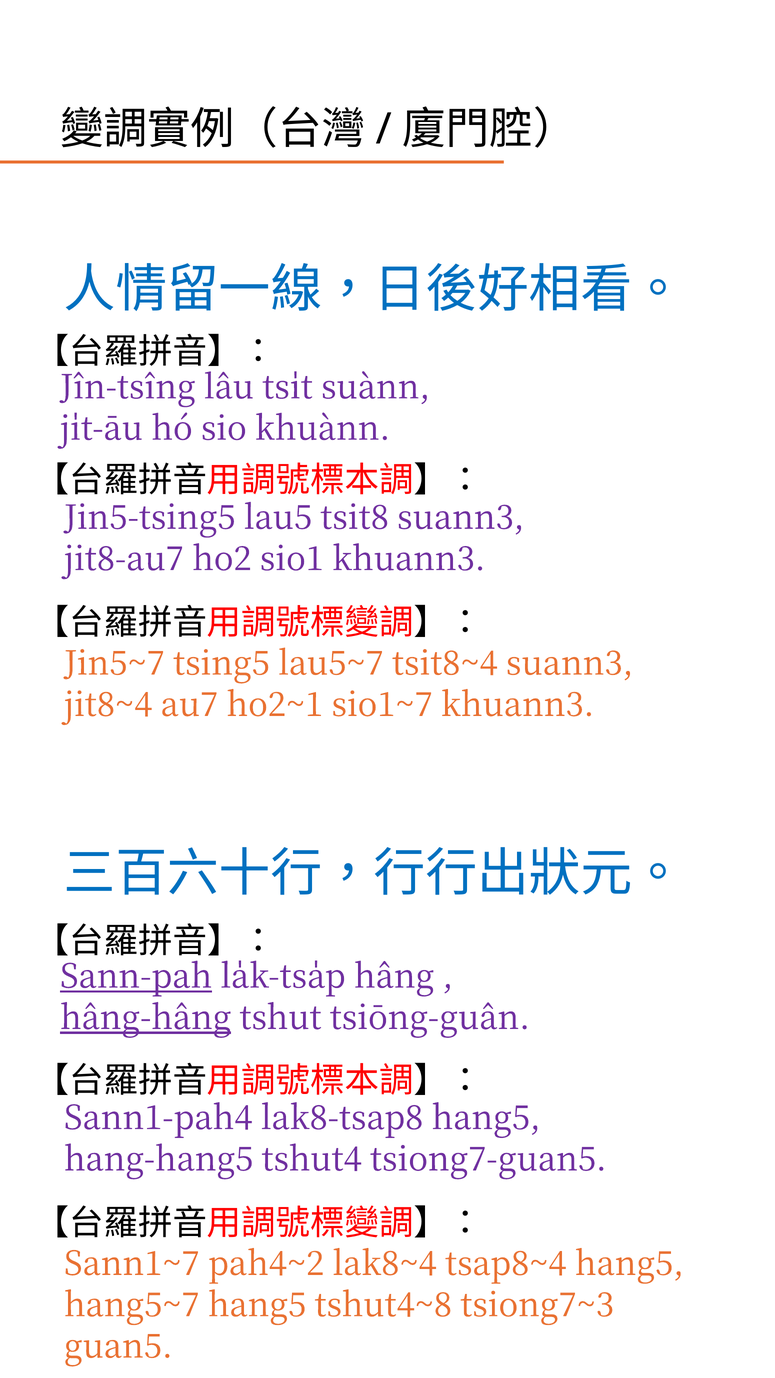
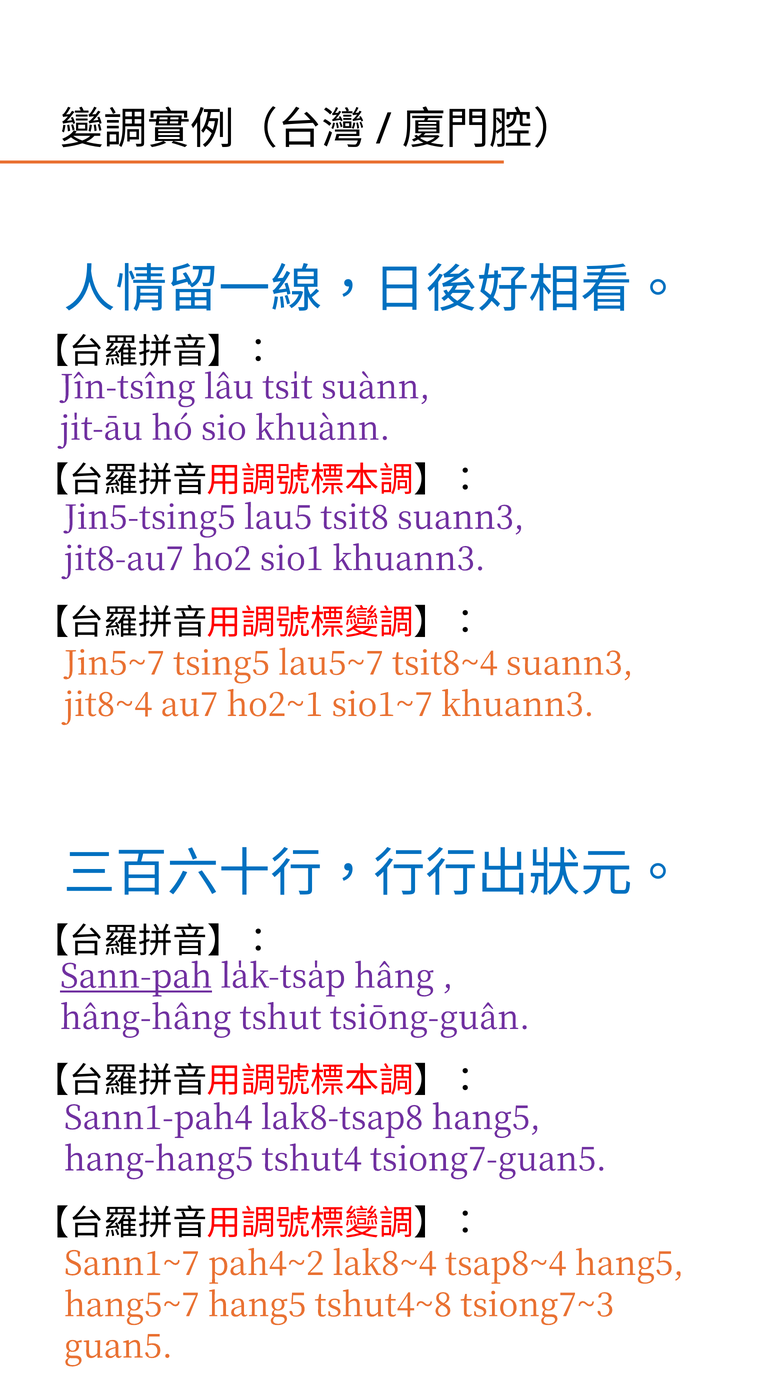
hâng-hâng underline: present -> none (146, 1018)
